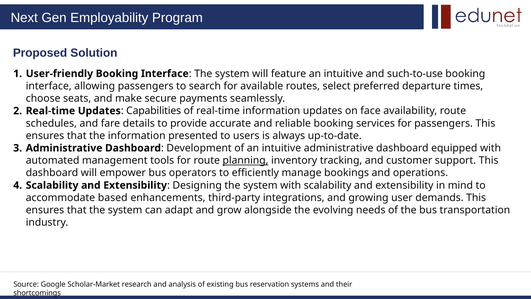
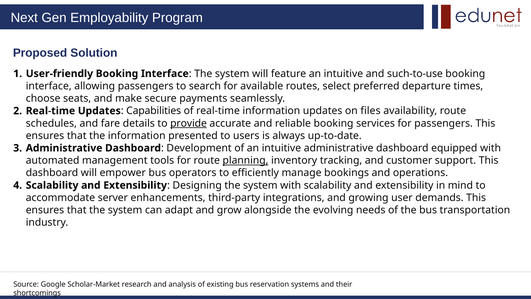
face: face -> files (371, 111)
provide underline: none -> present (189, 123)
based: based -> server (113, 198)
